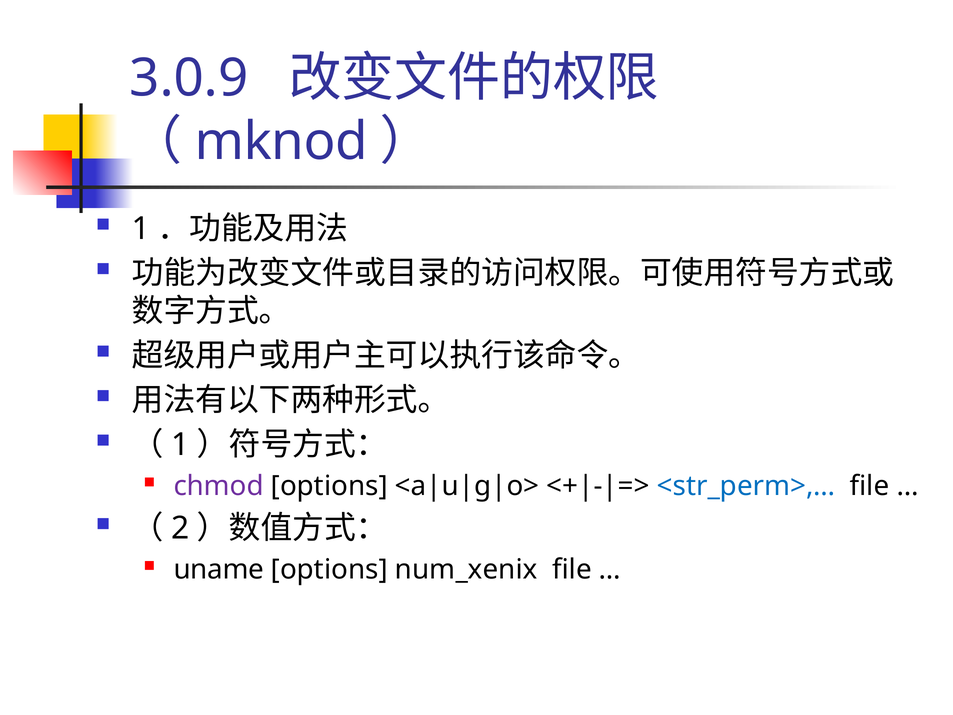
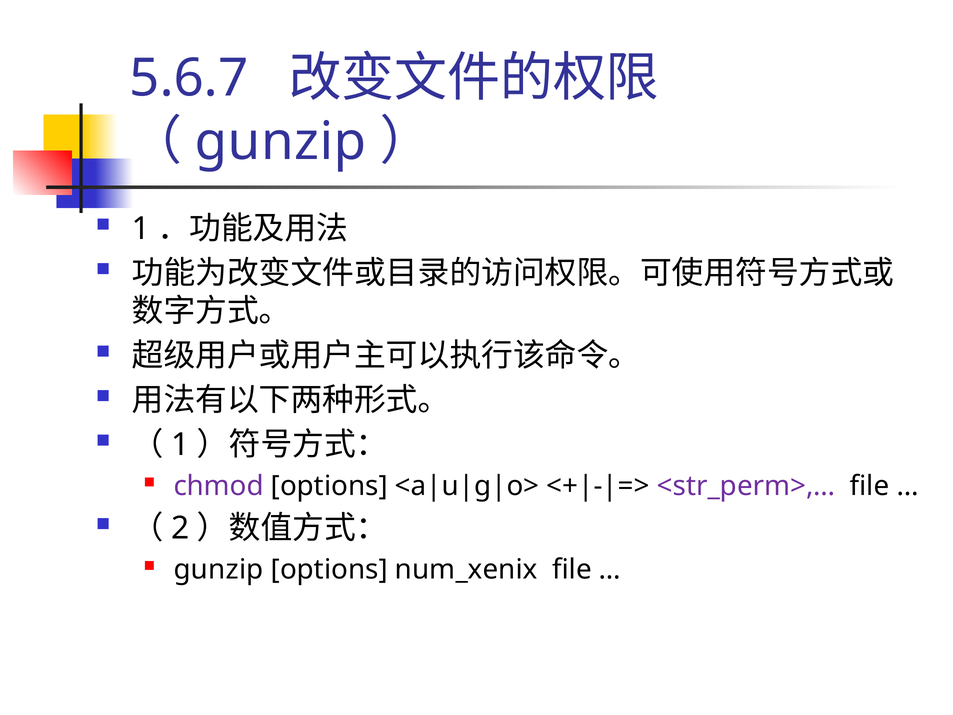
3.0.9: 3.0.9 -> 5.6.7 (189, 78)
mknod: mknod -> gunzip (281, 142)
<str_perm>,… colour: blue -> purple (746, 486)
uname: uname -> gunzip (219, 569)
